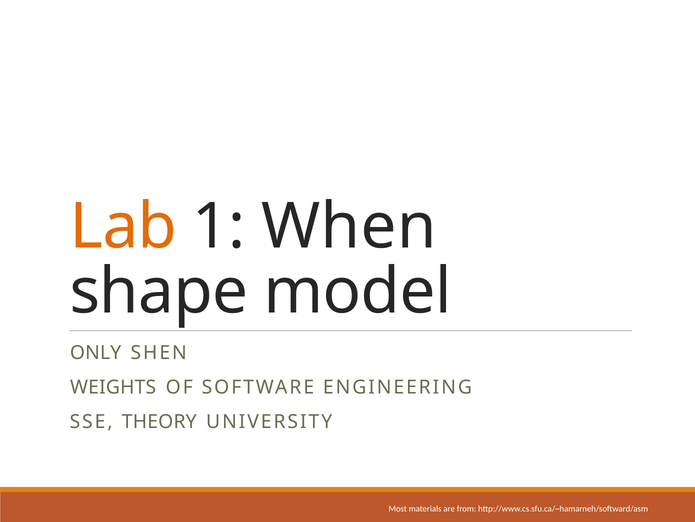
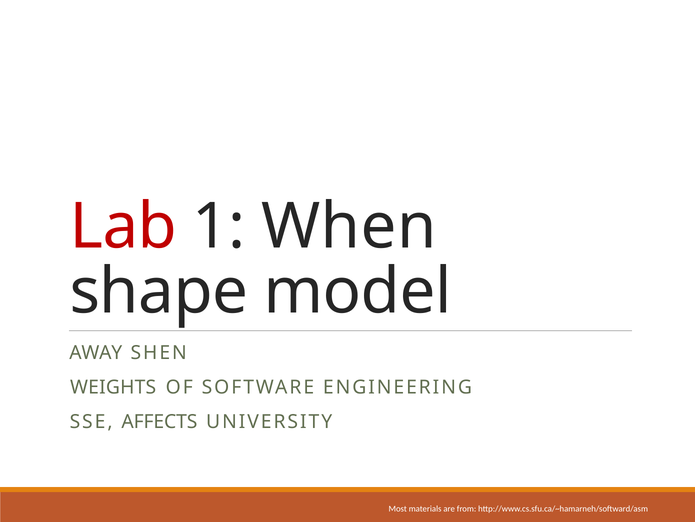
Lab colour: orange -> red (123, 226)
ONLY: ONLY -> AWAY (96, 352)
THEORY: THEORY -> AFFECTS (159, 421)
